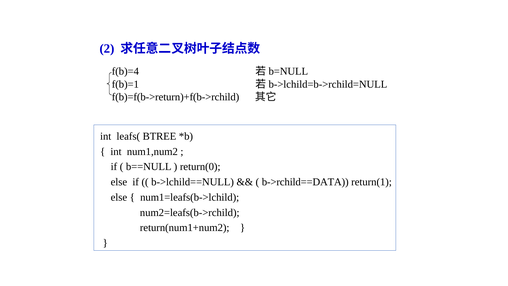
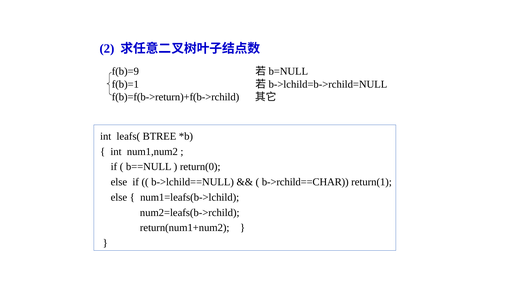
f(b)=4: f(b)=4 -> f(b)=9 (125, 71)
b->rchild==DATA: b->rchild==DATA -> b->rchild==CHAR (305, 182)
